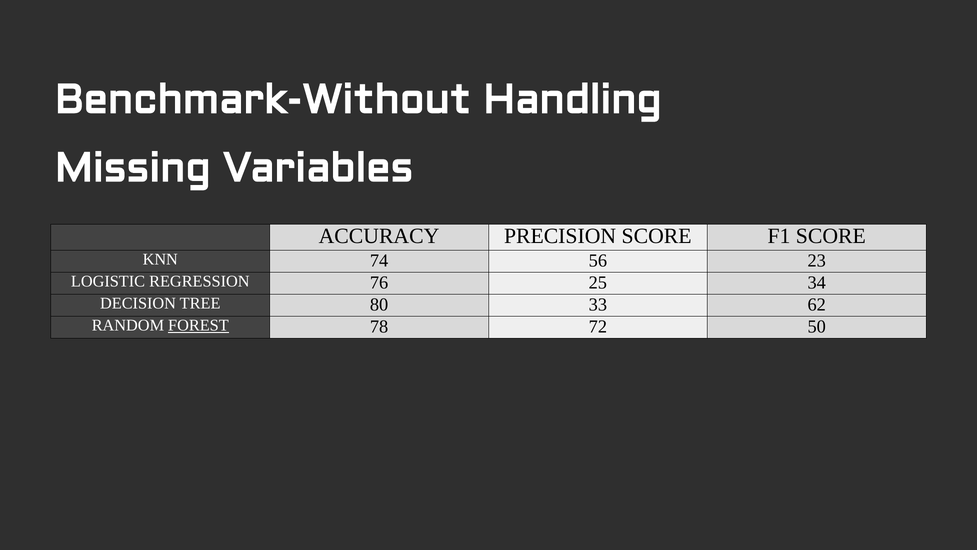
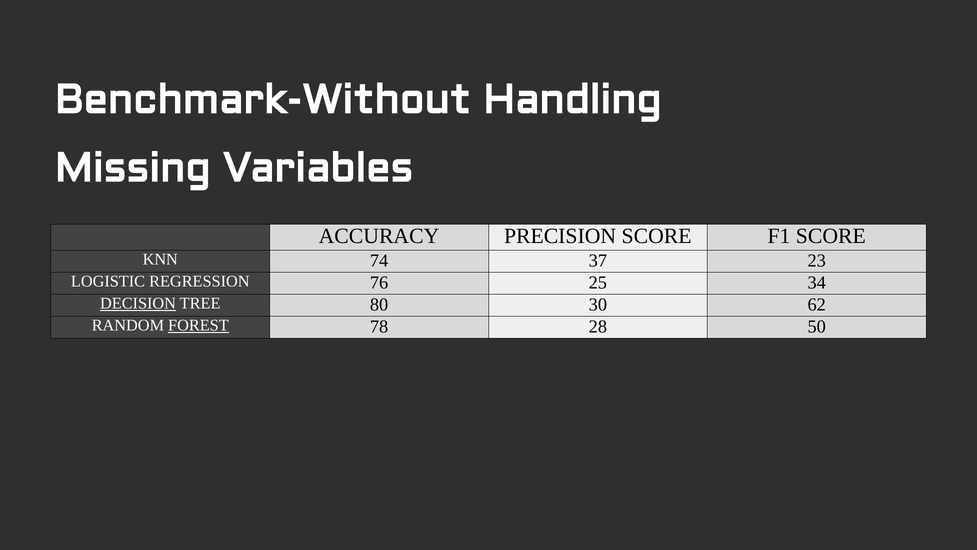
56: 56 -> 37 (598, 260)
DECISION underline: none -> present (138, 303)
33: 33 -> 30 (598, 304)
72: 72 -> 28 (598, 326)
